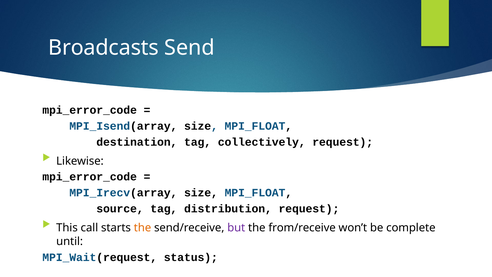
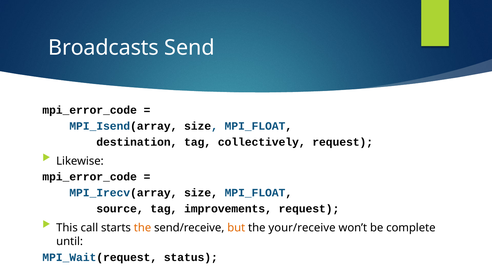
distribution: distribution -> improvements (228, 209)
but colour: purple -> orange (236, 227)
from/receive: from/receive -> your/receive (302, 227)
